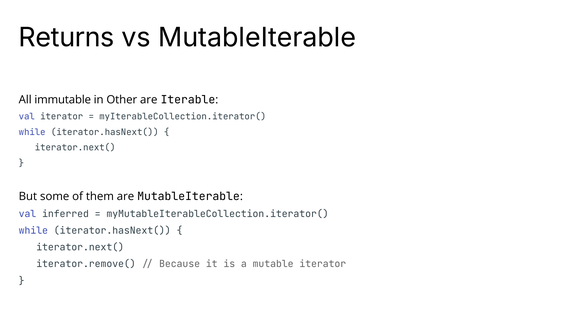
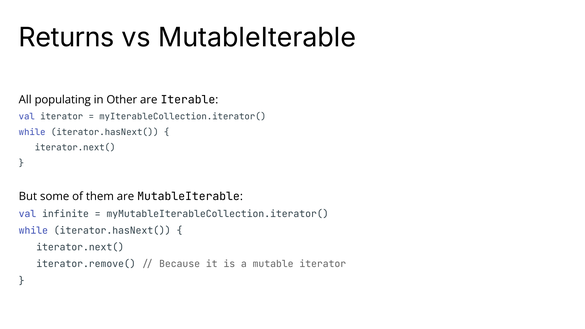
immutable: immutable -> populating (63, 100)
inferred: inferred -> infinite (66, 214)
